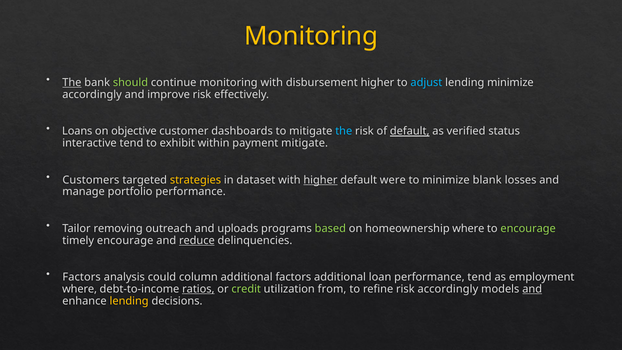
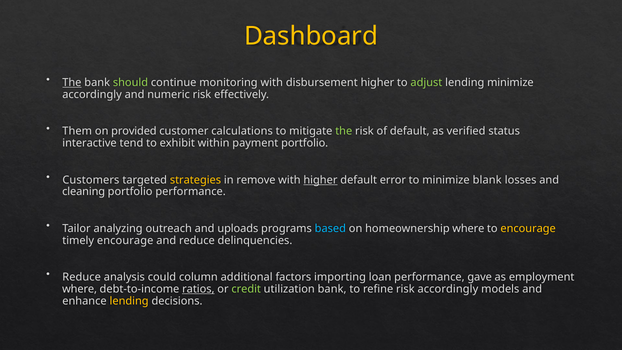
Monitoring: Monitoring -> Dashboard (311, 36)
adjust colour: light blue -> light green (426, 83)
improve: improve -> numeric (169, 94)
Loans: Loans -> Them (77, 131)
objective: objective -> provided (134, 131)
dashboards: dashboards -> calculations (242, 131)
the colour: light blue -> light green (344, 131)
default underline: present -> none (410, 131)
payment mitigate: mitigate -> portfolio (305, 143)
dataset: dataset -> remove (256, 180)
were: were -> error (393, 180)
manage: manage -> cleaning (84, 192)
removing: removing -> analyzing (118, 228)
based colour: light green -> light blue (330, 228)
encourage colour: light green -> yellow (528, 228)
reduce underline: present -> none (197, 240)
Factors: Factors -> Reduce (82, 277)
factors additional: additional -> importing (340, 277)
performance tend: tend -> gave (480, 277)
utilization from: from -> bank (332, 289)
and underline: present -> none (532, 289)
